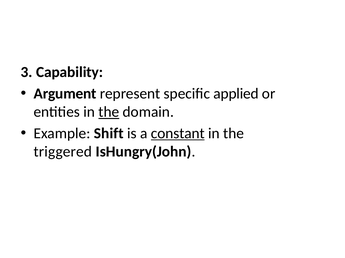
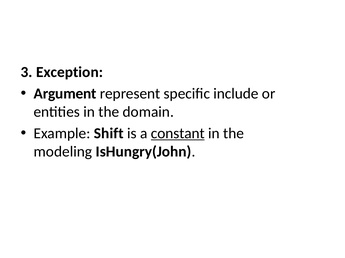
Capability: Capability -> Exception (70, 72)
applied: applied -> include (236, 94)
the underline: present -> none (109, 112)
triggered: triggered -> modeling (63, 152)
